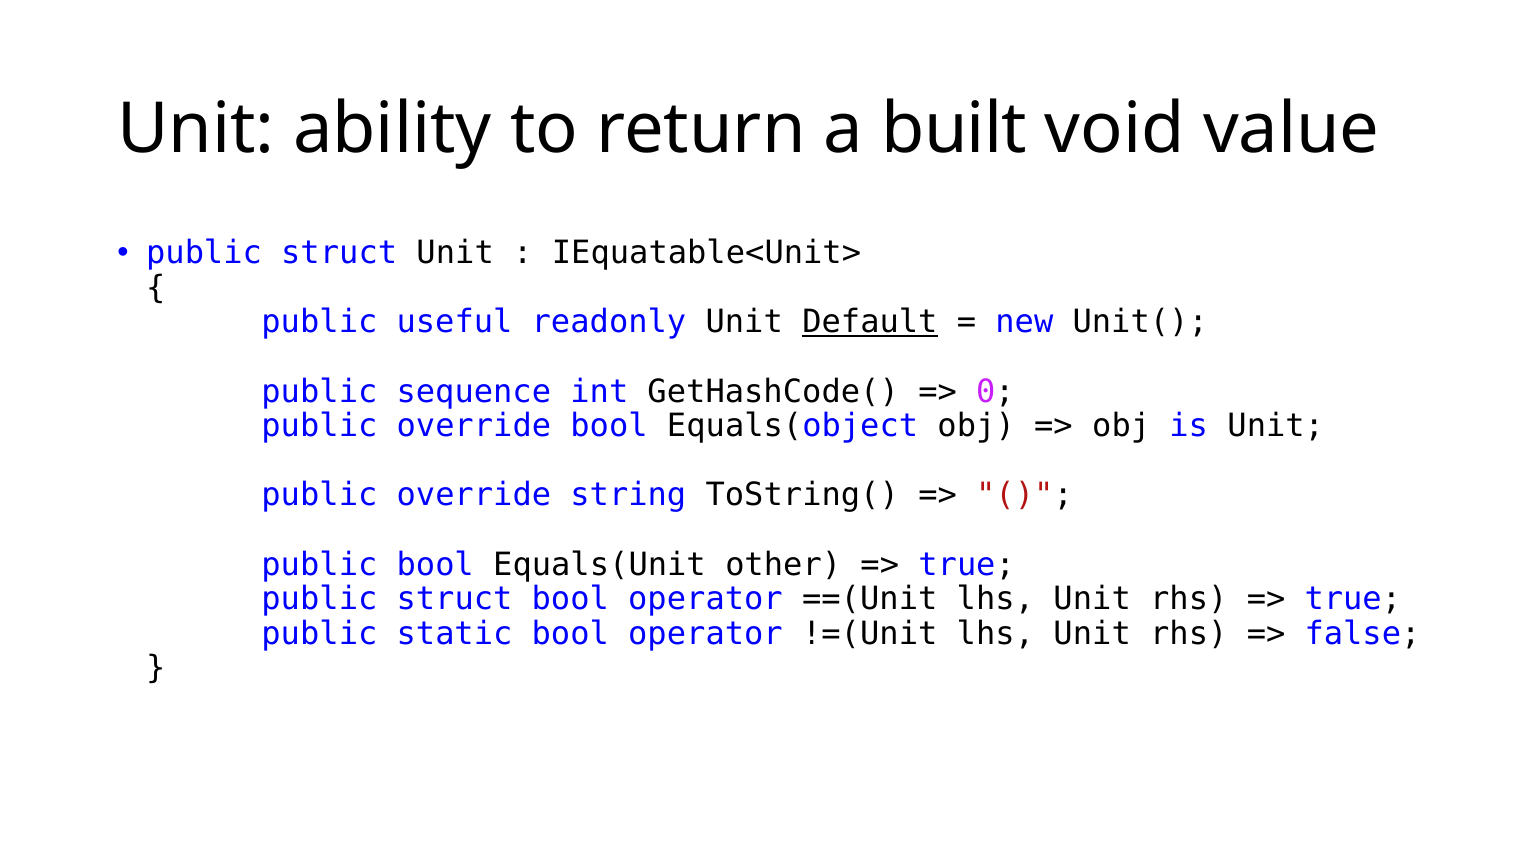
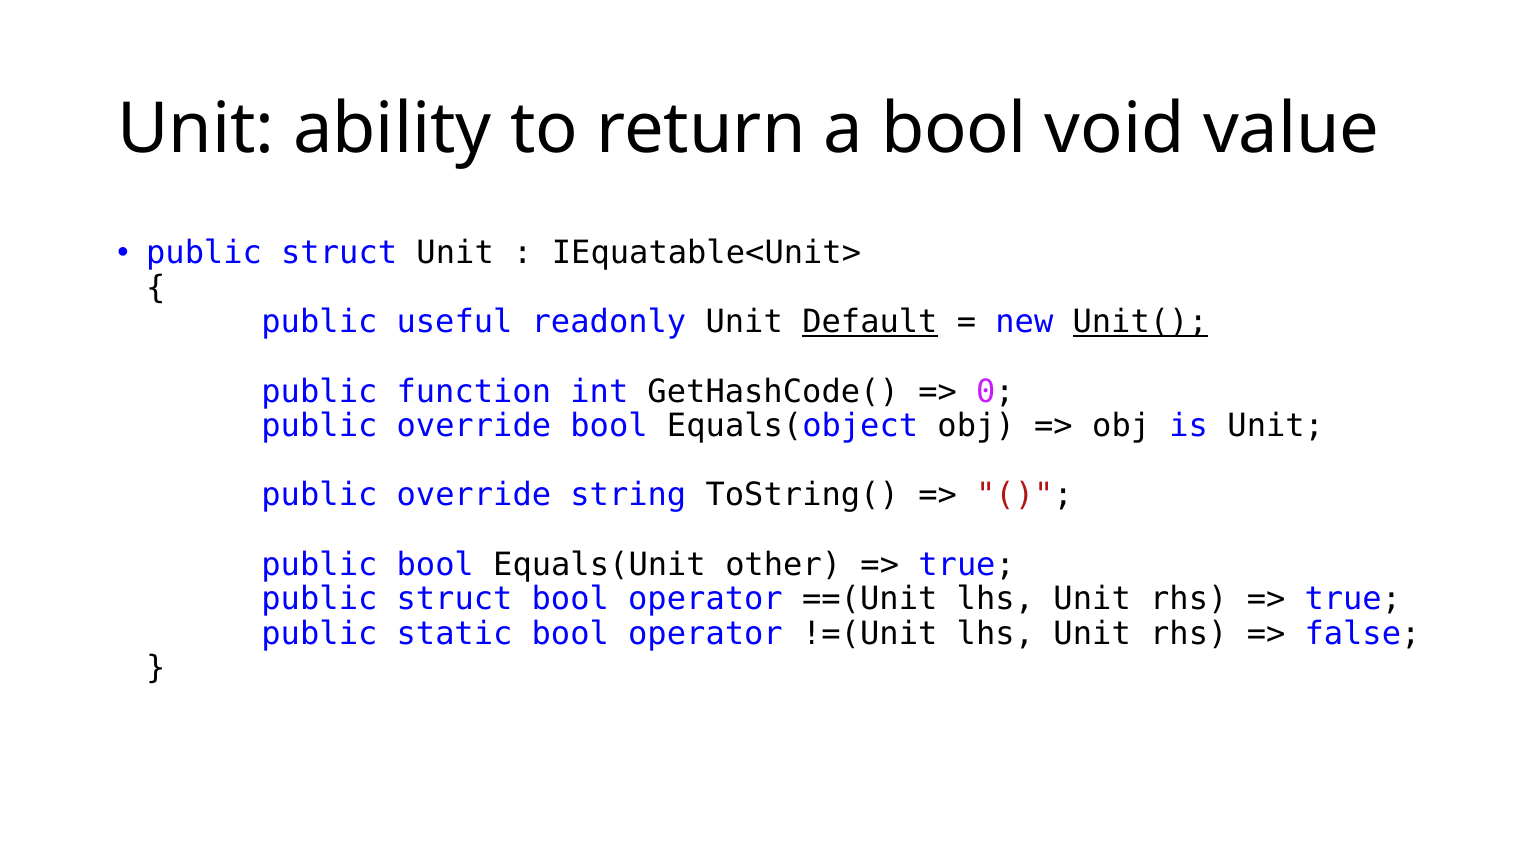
a built: built -> bool (954, 129)
Unit( underline: none -> present (1140, 322)
sequence: sequence -> function (474, 392)
